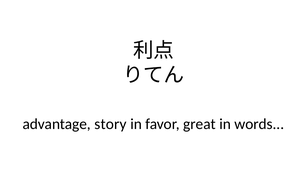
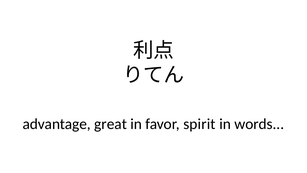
story: story -> great (111, 124)
great: great -> spirit (199, 124)
